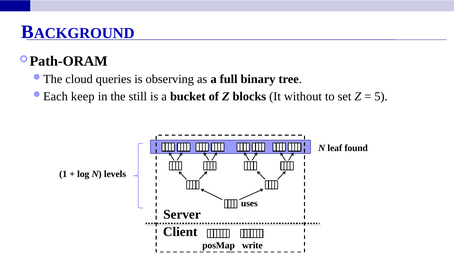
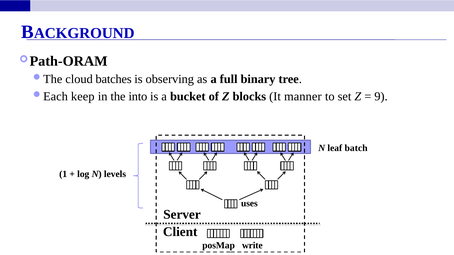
queries: queries -> batches (114, 79)
still: still -> into (138, 96)
without: without -> manner (303, 96)
5: 5 -> 9 (381, 96)
found: found -> batch (356, 148)
